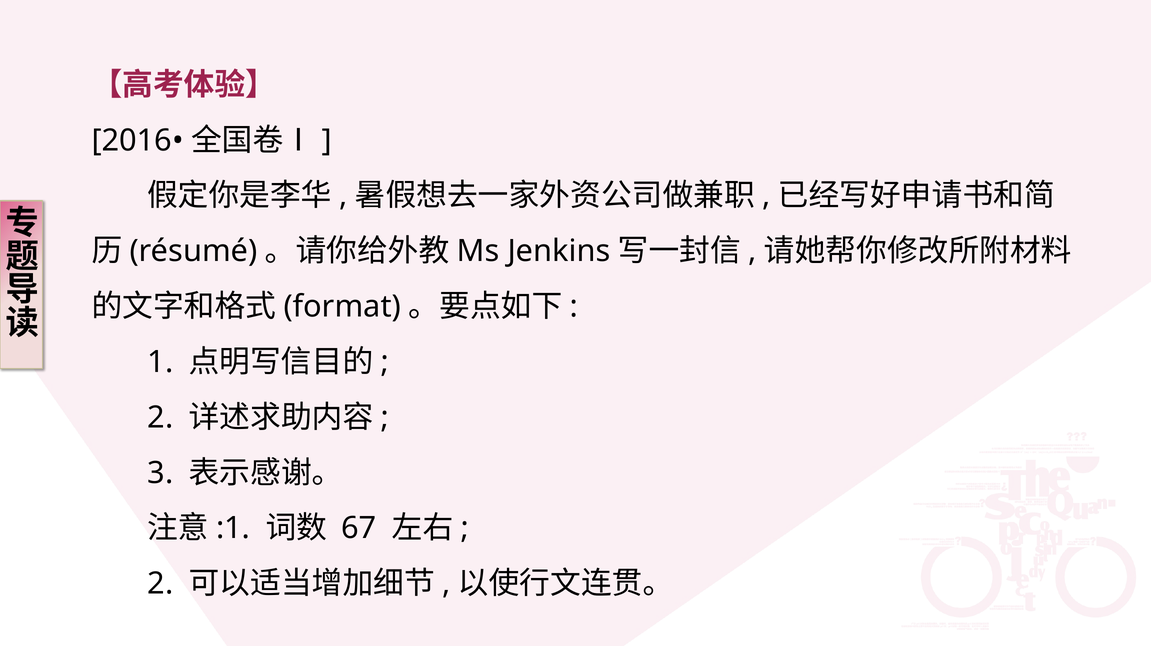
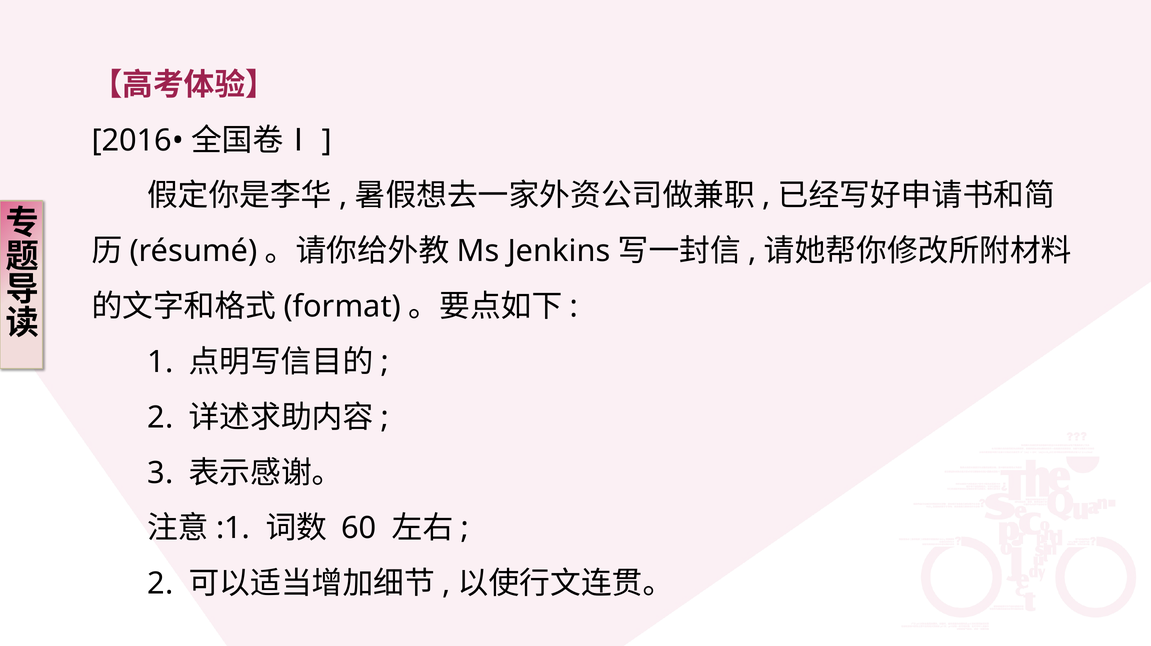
67: 67 -> 60 (359, 528)
